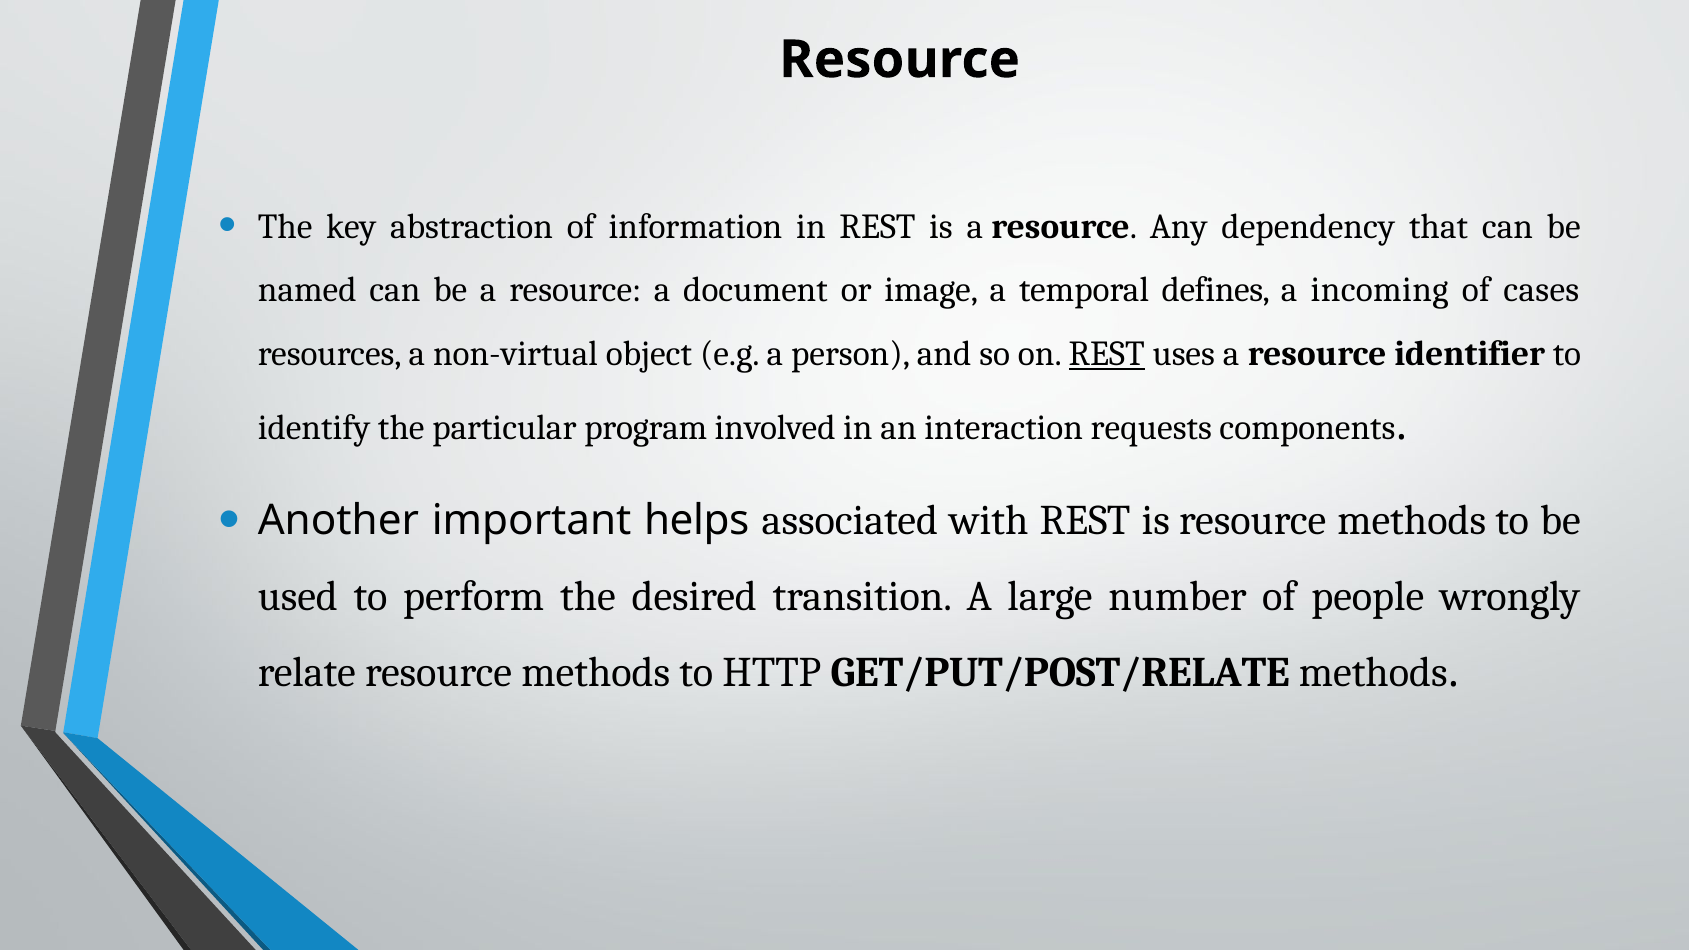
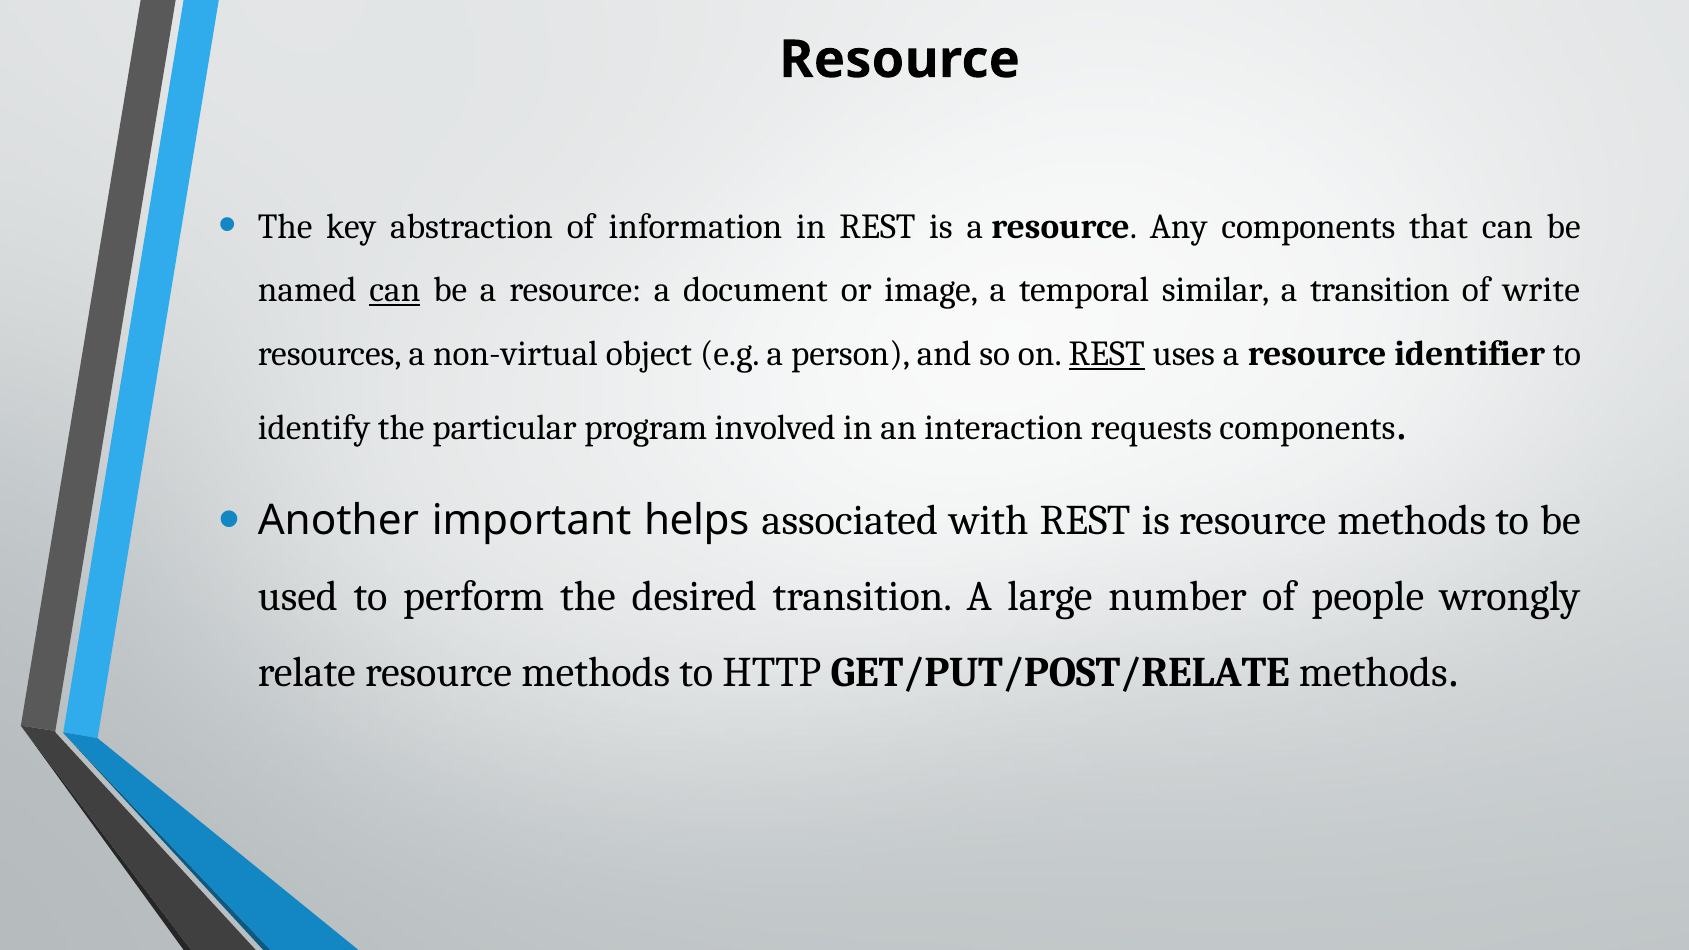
Any dependency: dependency -> components (1308, 227)
can underline: none -> present (395, 290)
defines: defines -> similar (1216, 290)
a incoming: incoming -> transition (1380, 290)
cases: cases -> write (1541, 290)
